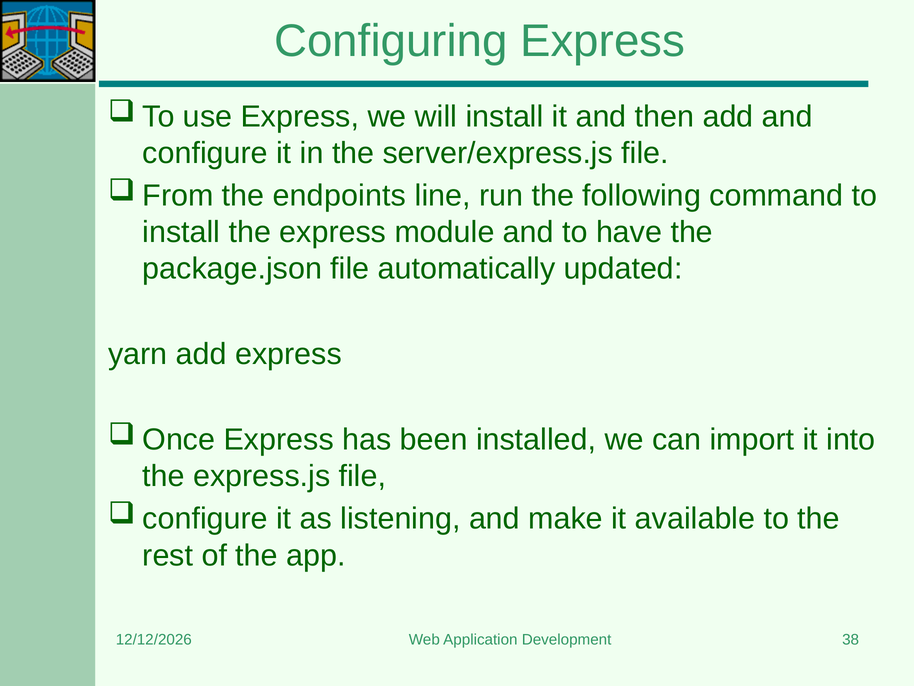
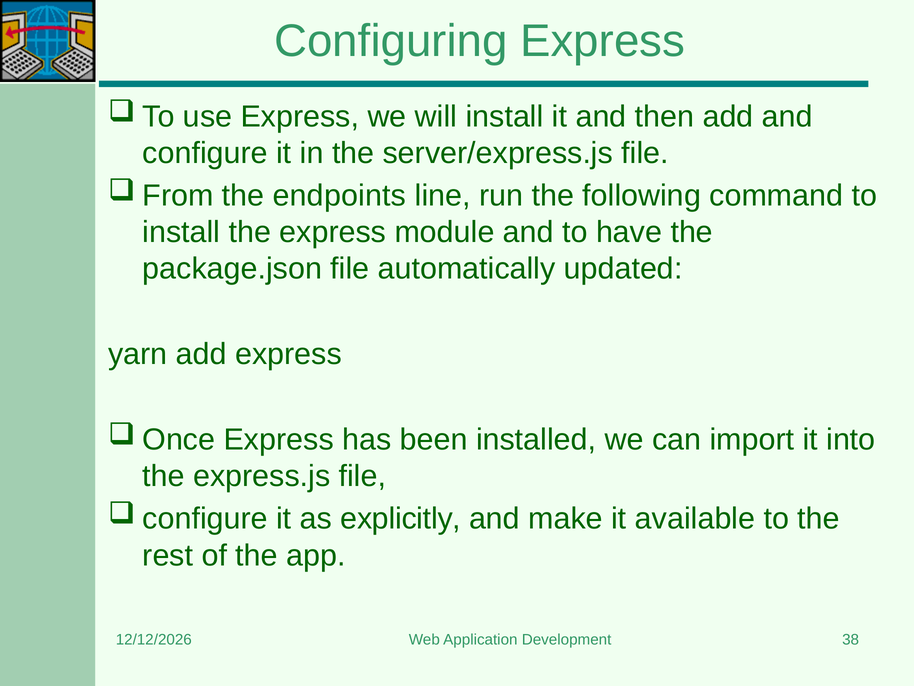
listening: listening -> explicitly (401, 518)
